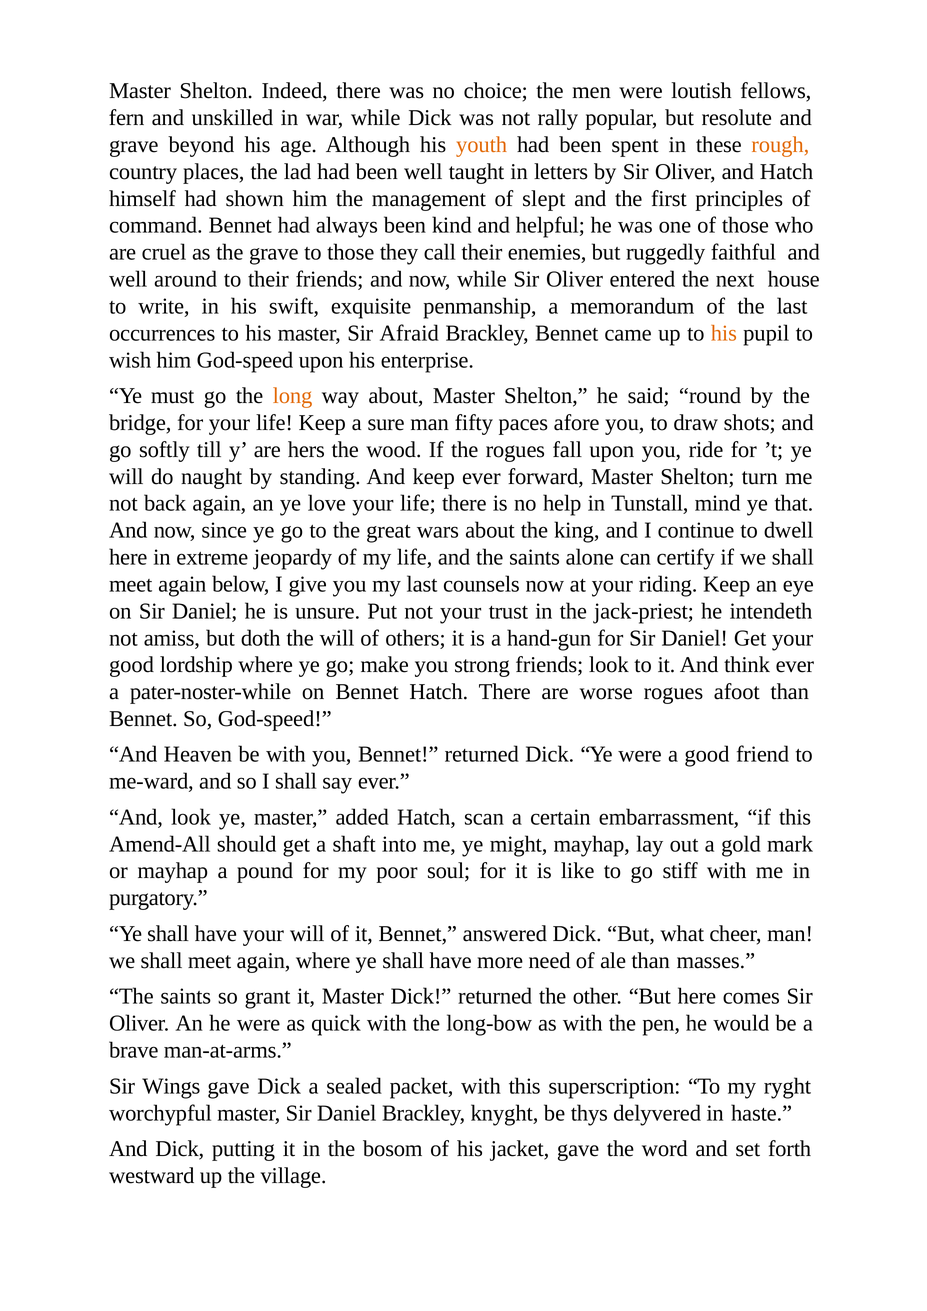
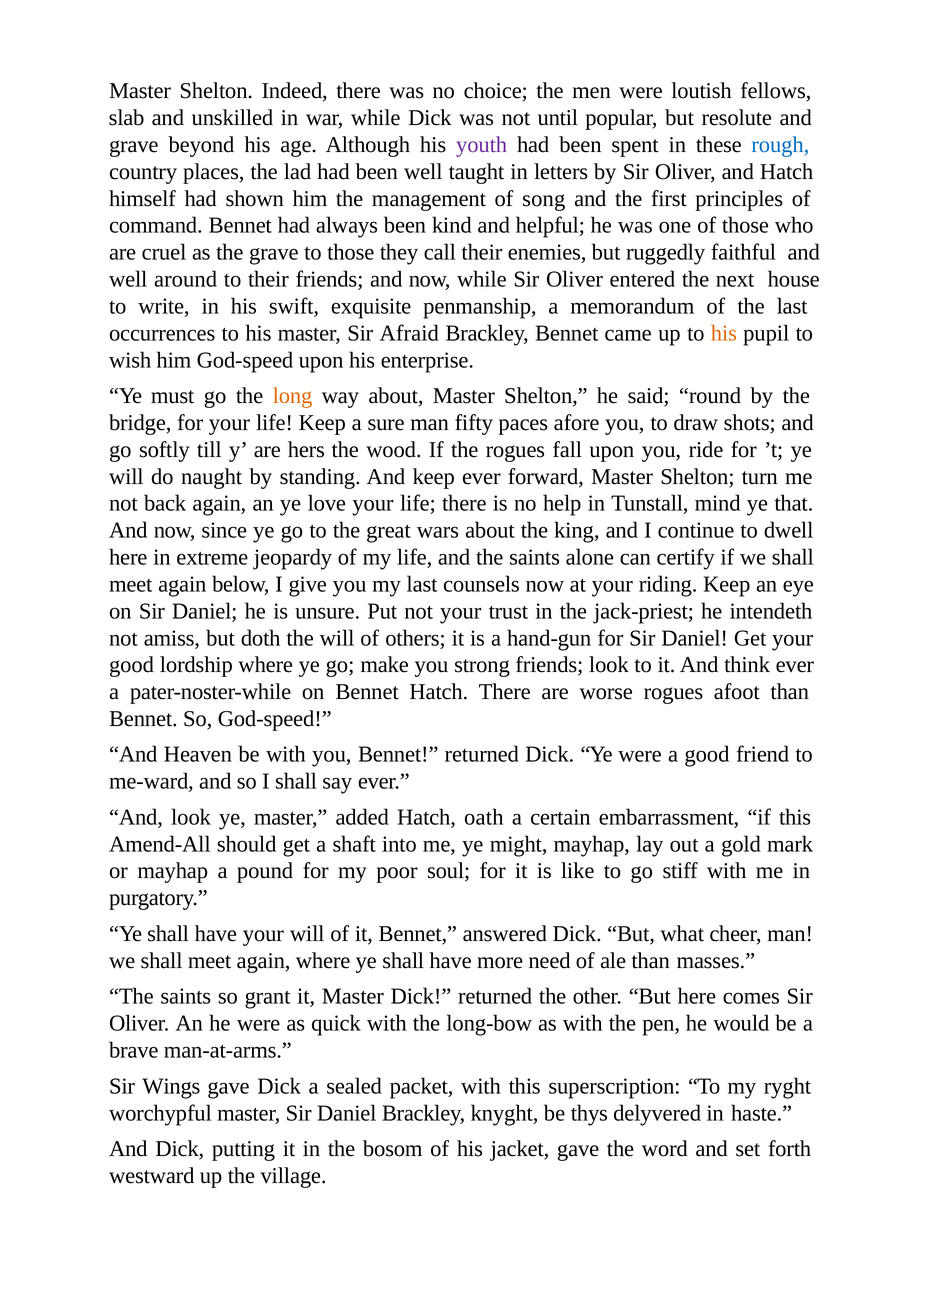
fern: fern -> slab (127, 118)
rally: rally -> until (558, 118)
youth colour: orange -> purple (482, 145)
rough colour: orange -> blue (780, 145)
slept: slept -> song (544, 199)
scan: scan -> oath (484, 818)
